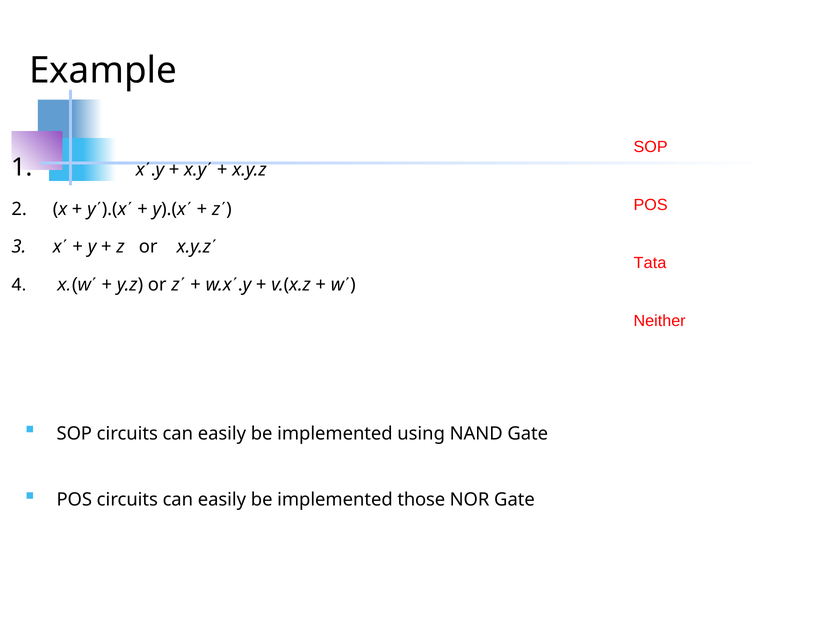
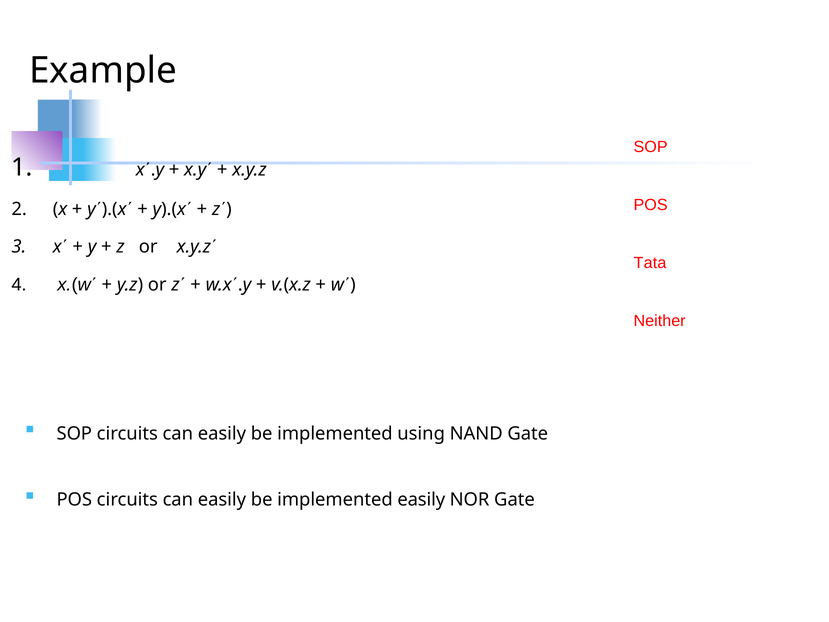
implemented those: those -> easily (421, 500)
